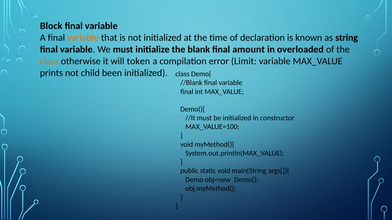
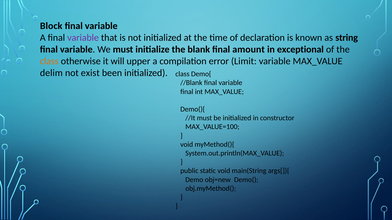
variable colour: orange -> purple (83, 38)
overloaded: overloaded -> exceptional (300, 50)
token: token -> upper (138, 61)
prints: prints -> delim (51, 73)
child: child -> exist (90, 73)
